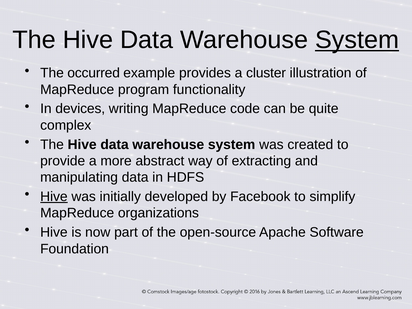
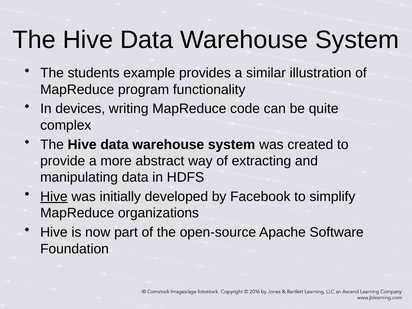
System underline: present -> none (357, 40)
occurred: occurred -> students (94, 73)
cluster: cluster -> similar (266, 73)
